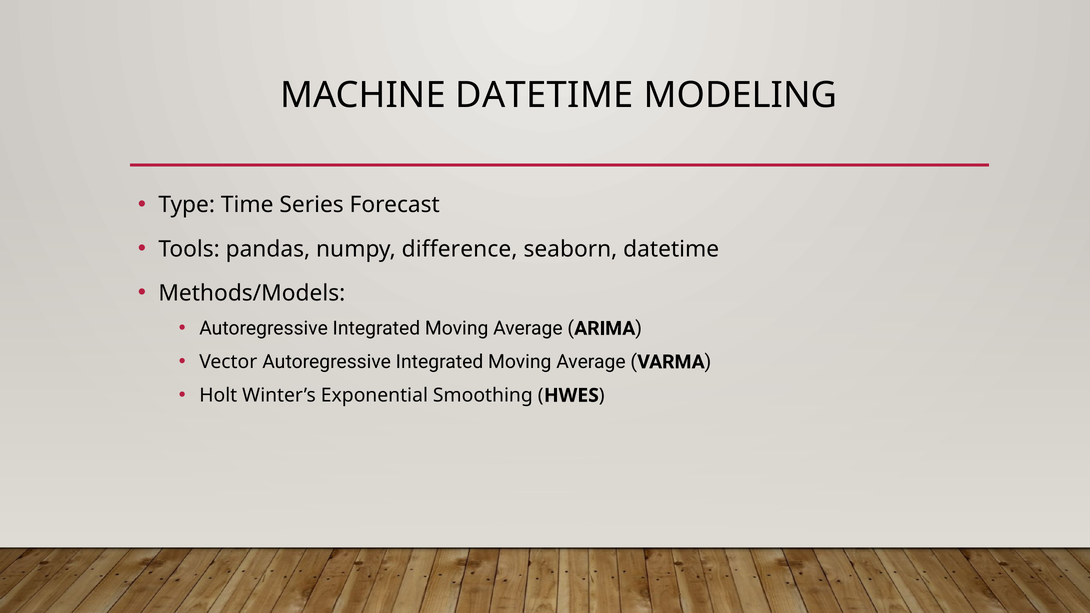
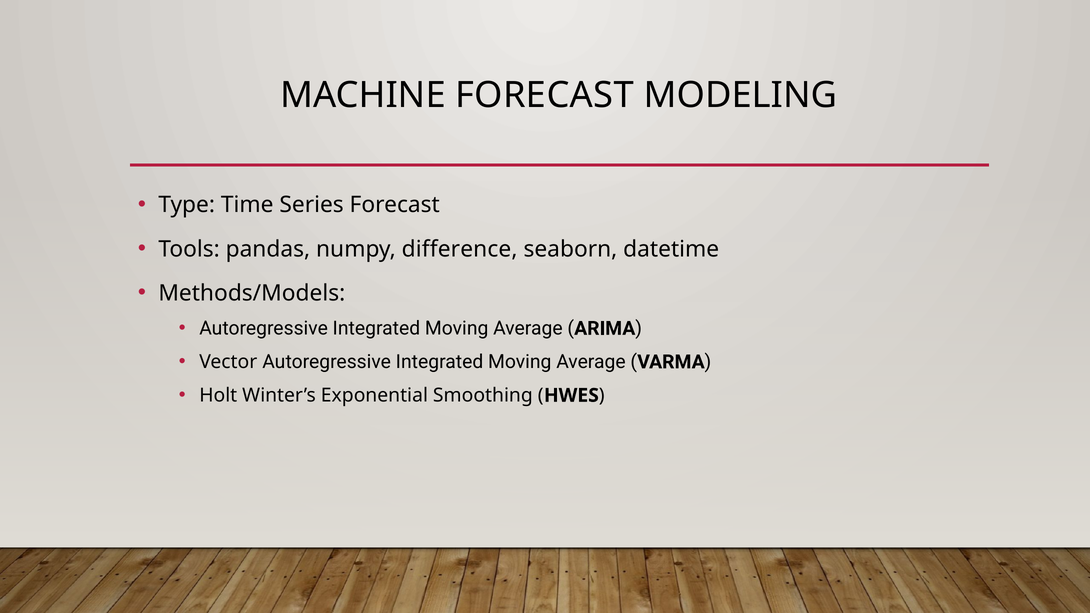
MACHINE DATETIME: DATETIME -> FORECAST (544, 95)
